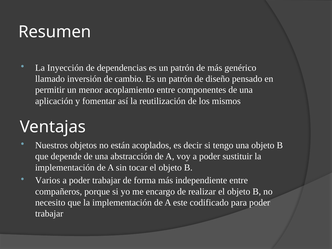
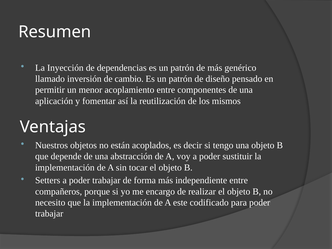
Varios: Varios -> Setters (48, 180)
